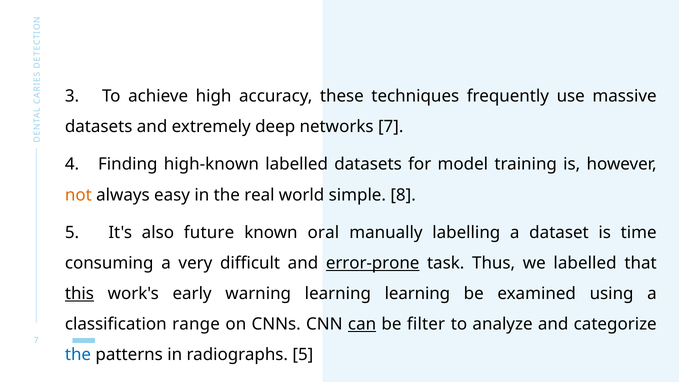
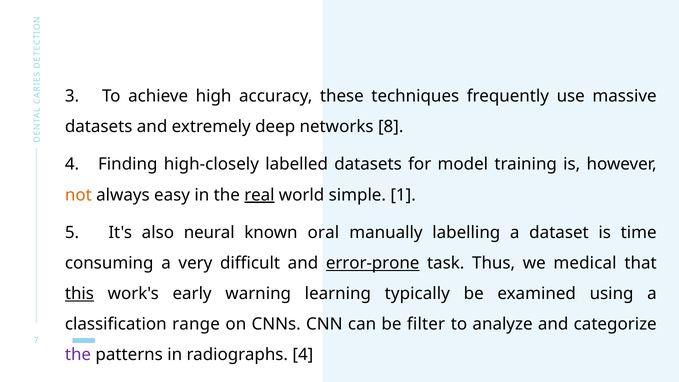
networks 7: 7 -> 8 (391, 127)
high-known: high-known -> high-closely (211, 164)
real underline: none -> present (259, 195)
8: 8 -> 1 (403, 195)
future: future -> neural (209, 233)
we labelled: labelled -> medical (585, 263)
learning learning: learning -> typically (417, 294)
can underline: present -> none (362, 324)
the colour: blue -> purple (78, 355)
radiographs 5: 5 -> 4 (303, 355)
